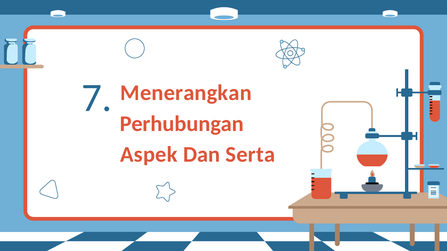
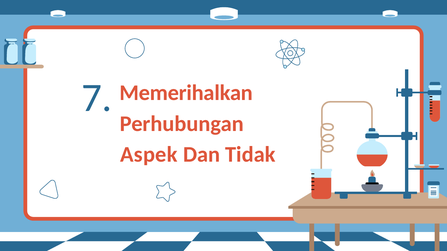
Menerangkan: Menerangkan -> Memerihalkan (186, 93)
Serta: Serta -> Tidak (250, 155)
